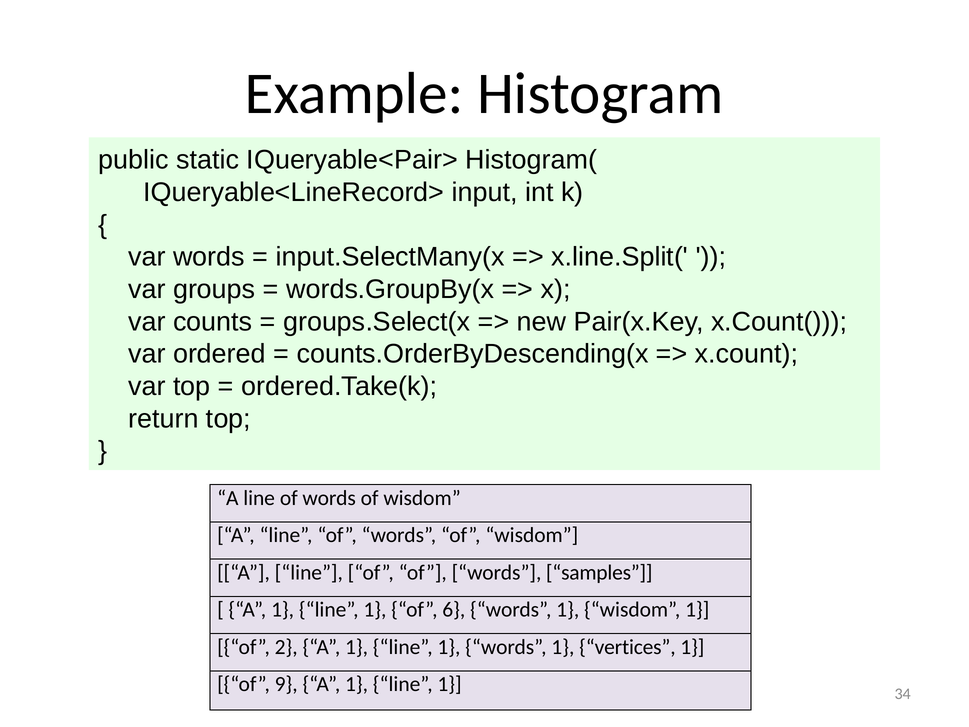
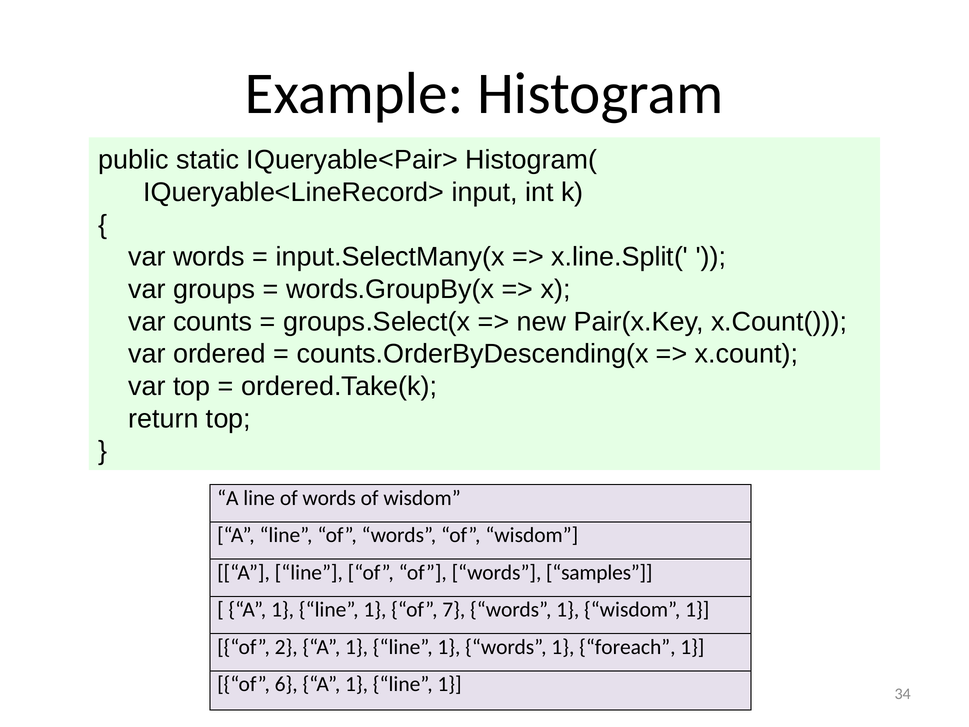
6: 6 -> 7 (454, 610)
vertices: vertices -> foreach (627, 647)
9: 9 -> 6 (286, 684)
